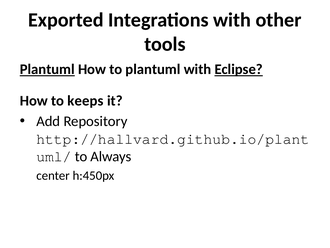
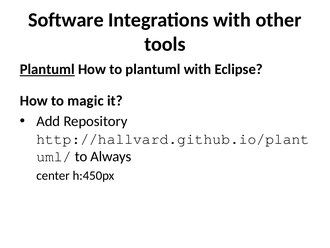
Exported: Exported -> Software (66, 20)
Eclipse underline: present -> none (239, 69)
keeps: keeps -> magic (85, 101)
